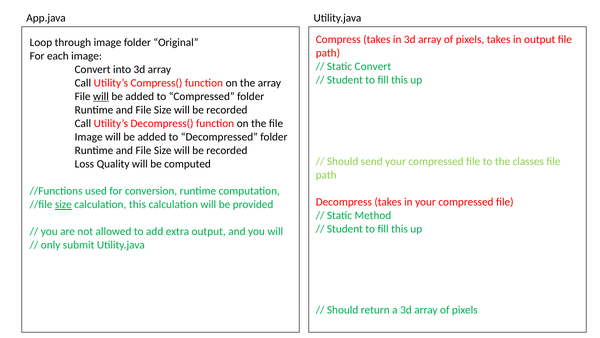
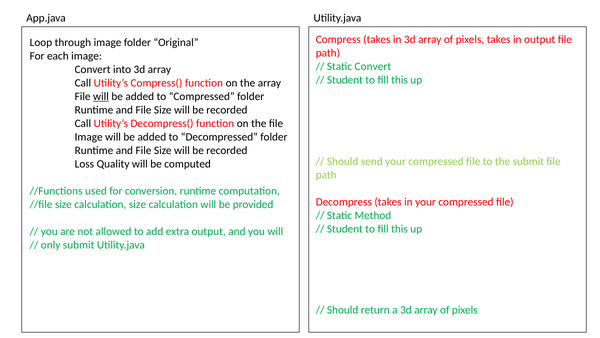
the classes: classes -> submit (528, 161)
size underline: present -> none (63, 204)
calculation this: this -> size (137, 204)
